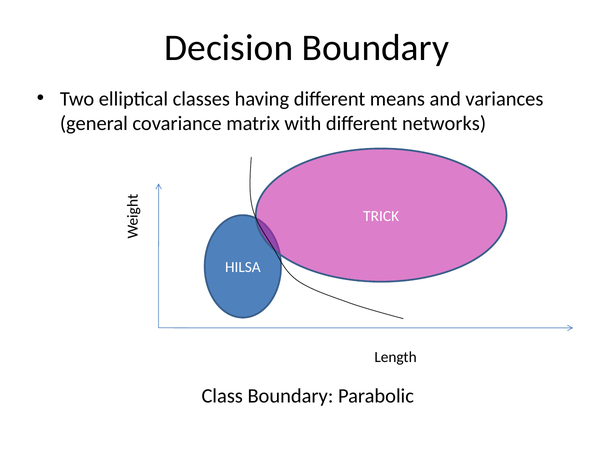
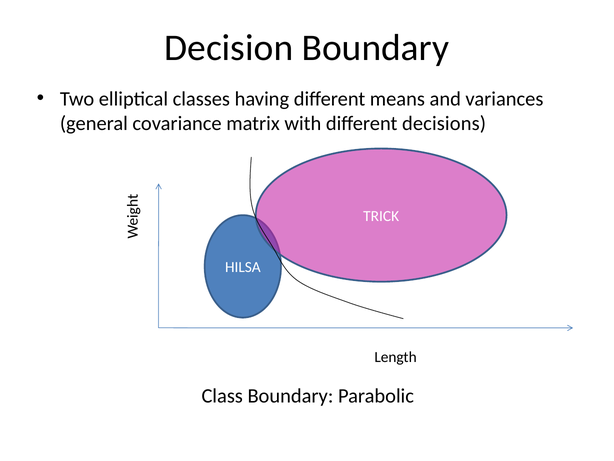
networks: networks -> decisions (444, 123)
